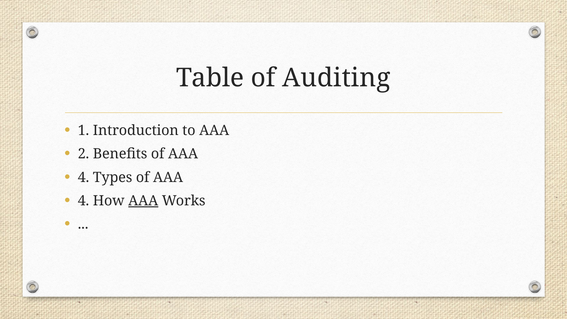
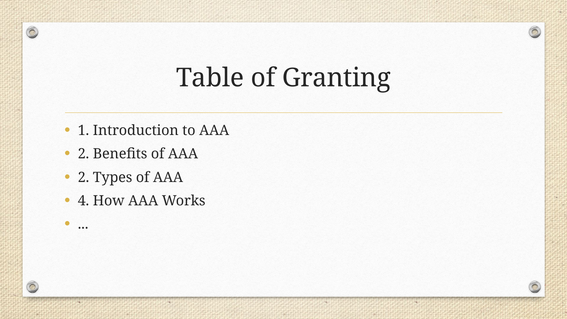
Auditing: Auditing -> Granting (336, 78)
4: 4 -> 2 (84, 177)
AAA underline: present -> none (143, 201)
